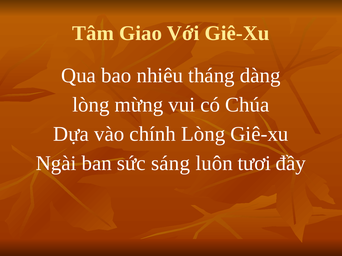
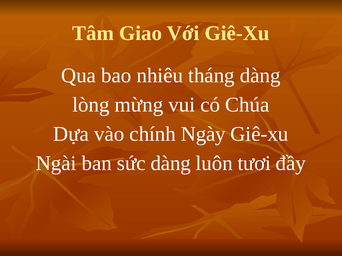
chính Lòng: Lòng -> Ngày (203, 134)
sức sáng: sáng -> dàng (171, 163)
